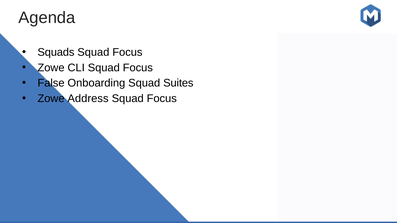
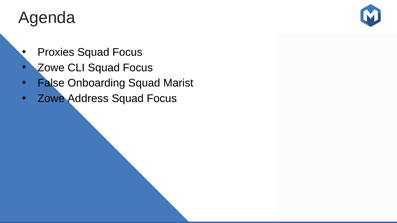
Squads: Squads -> Proxies (56, 52)
Suites: Suites -> Marist (178, 83)
